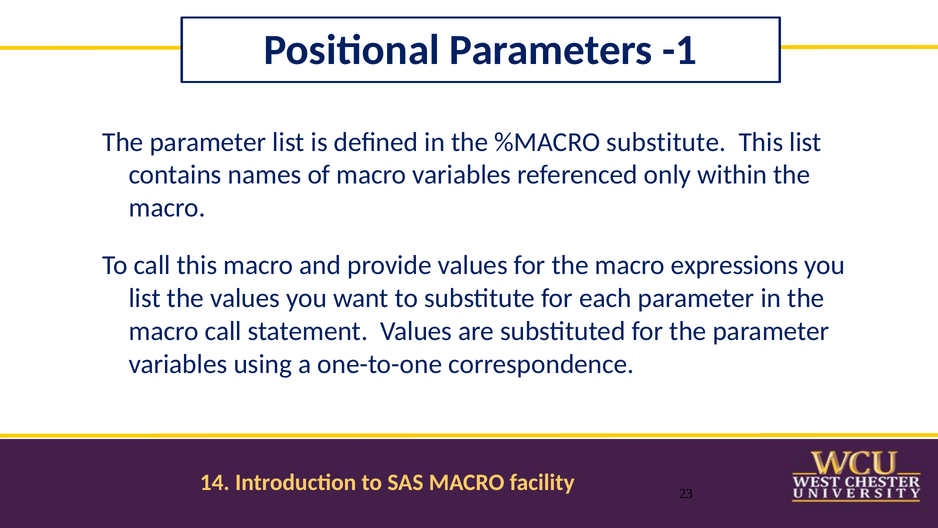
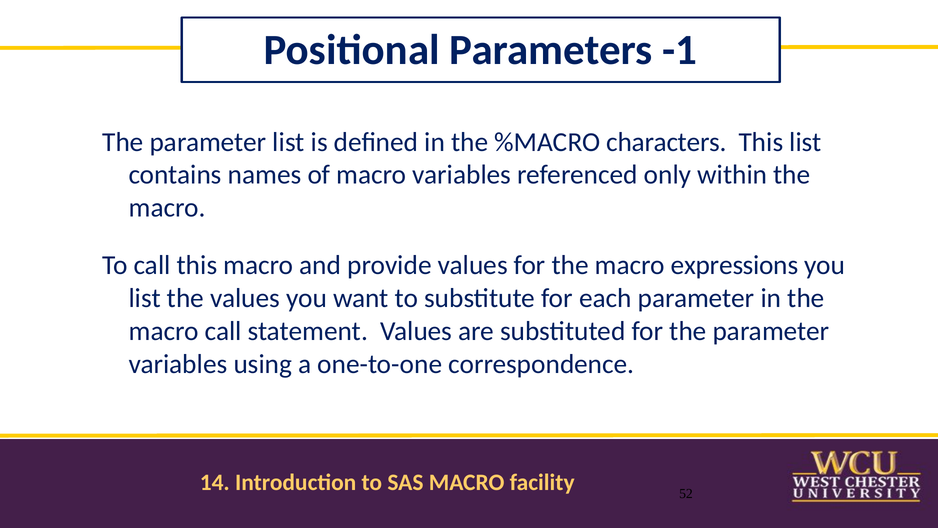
%MACRO substitute: substitute -> characters (666, 142)
23: 23 -> 52 (686, 493)
